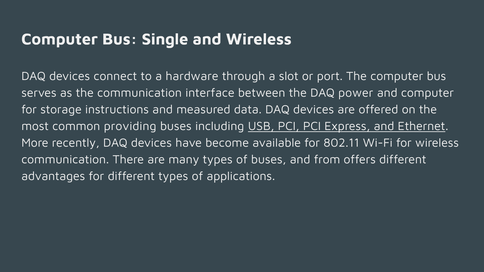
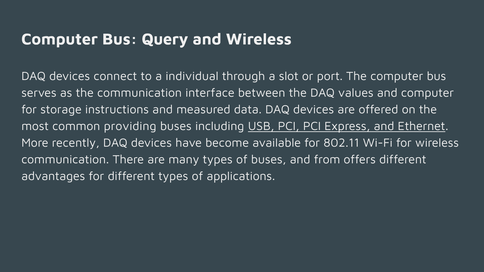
Single: Single -> Query (165, 39)
hardware: hardware -> individual (192, 76)
power: power -> values (356, 93)
